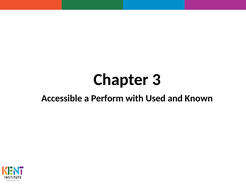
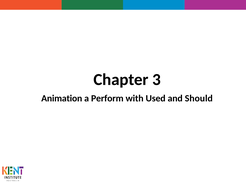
Accessible: Accessible -> Animation (62, 99)
Known: Known -> Should (199, 99)
